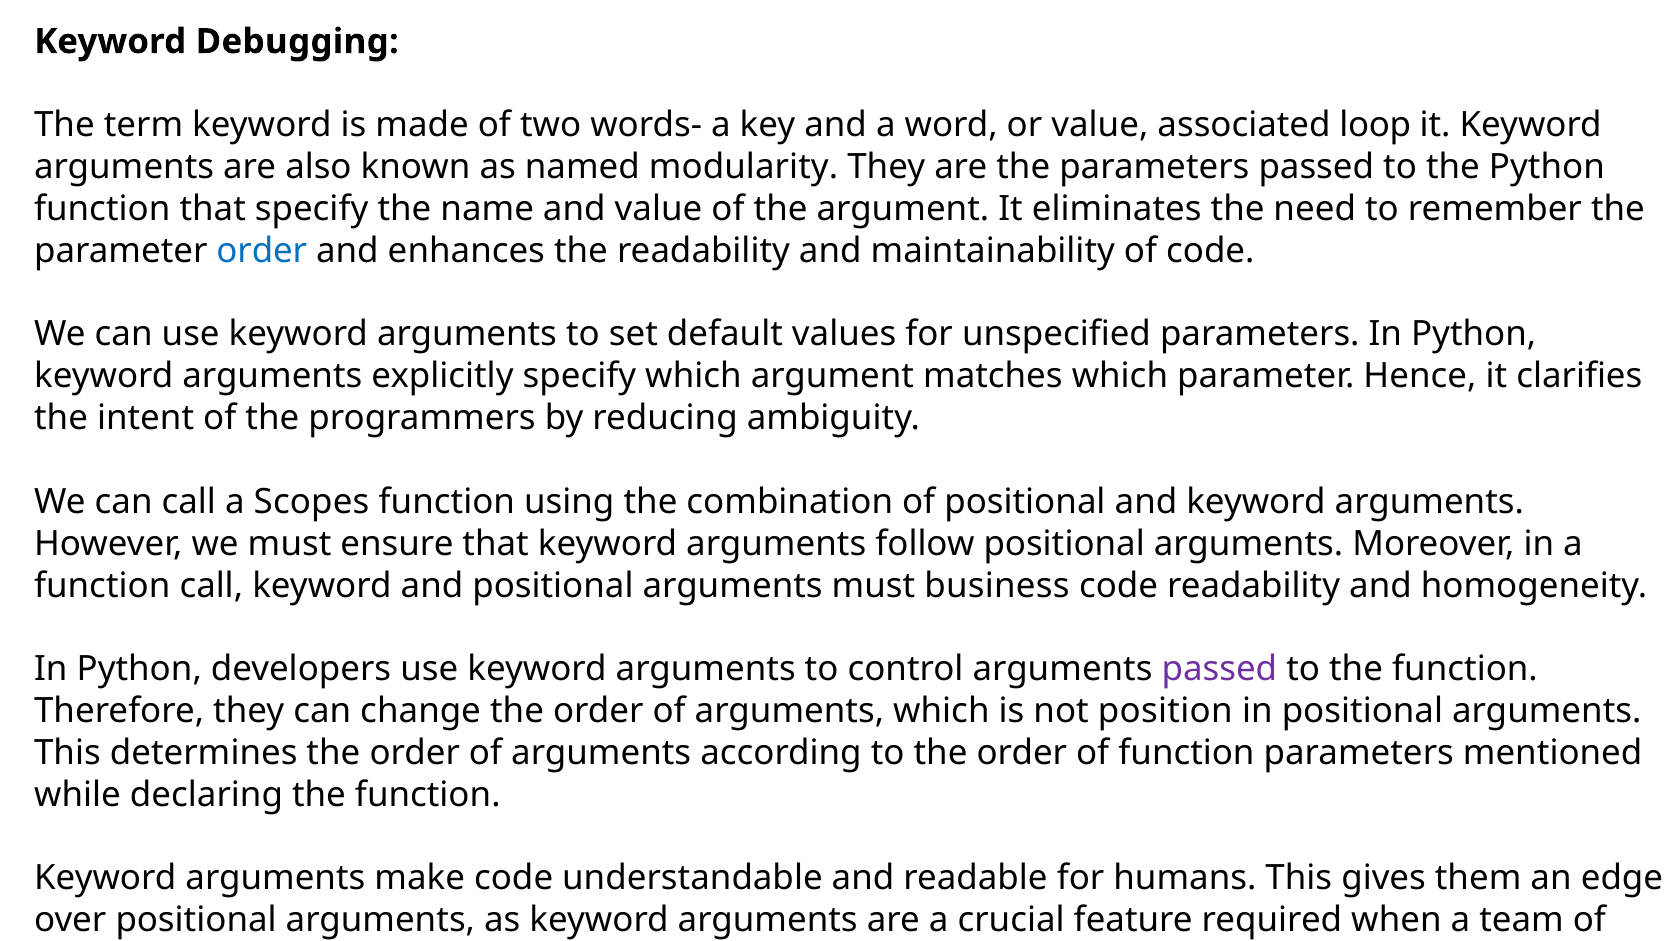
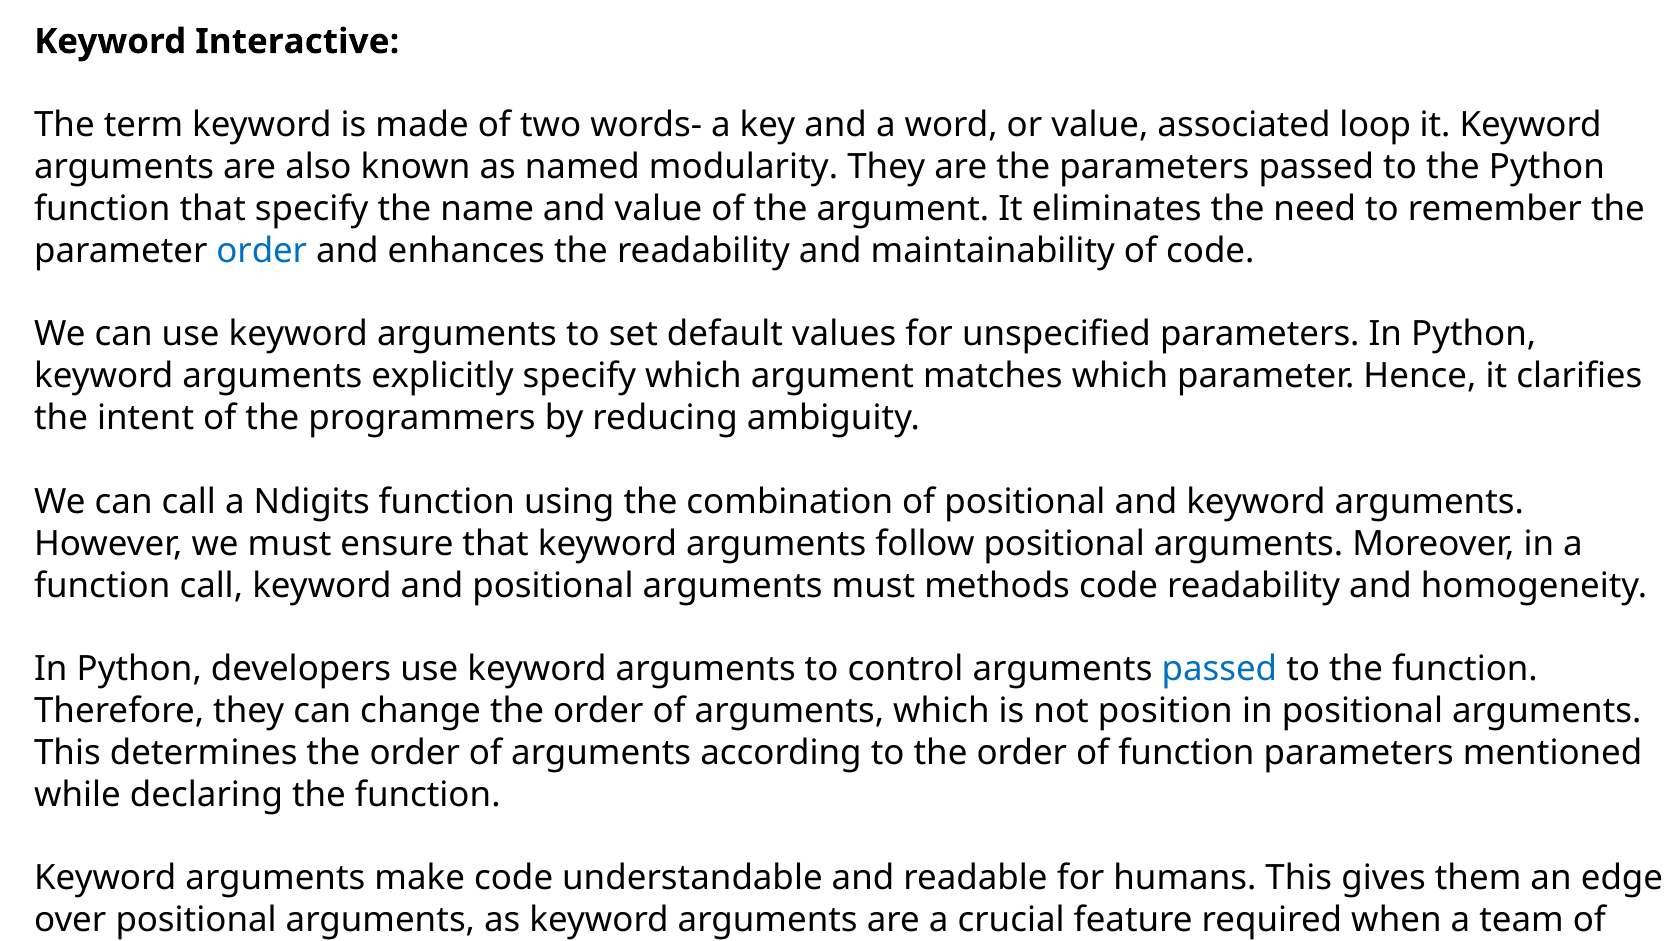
Debugging: Debugging -> Interactive (297, 42)
Scopes: Scopes -> Ndigits (312, 502)
business: business -> methods (997, 586)
passed colour: purple -> blue (1219, 669)
